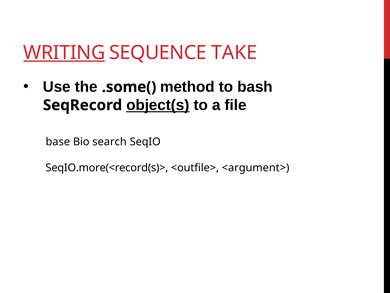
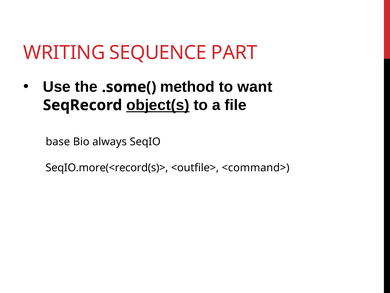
WRITING underline: present -> none (64, 53)
TAKE: TAKE -> PART (234, 53)
bash: bash -> want (255, 87)
search: search -> always (110, 142)
<argument>: <argument> -> <command> (256, 168)
